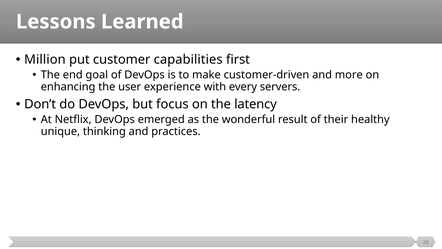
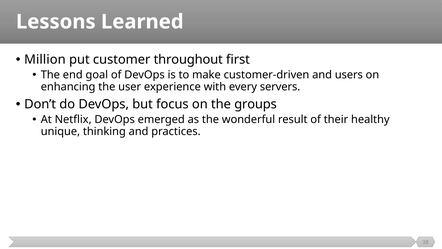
capabilities: capabilities -> throughout (188, 60)
more: more -> users (349, 75)
latency: latency -> groups (256, 104)
